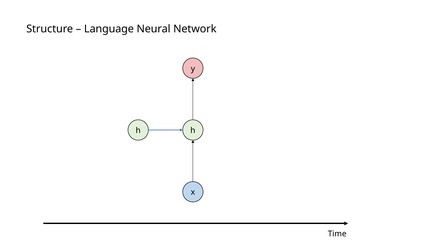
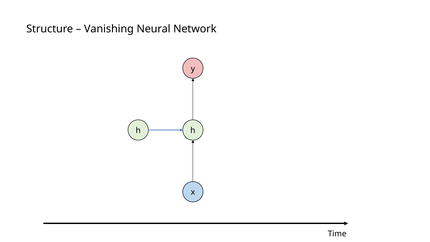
Language: Language -> Vanishing (109, 29)
